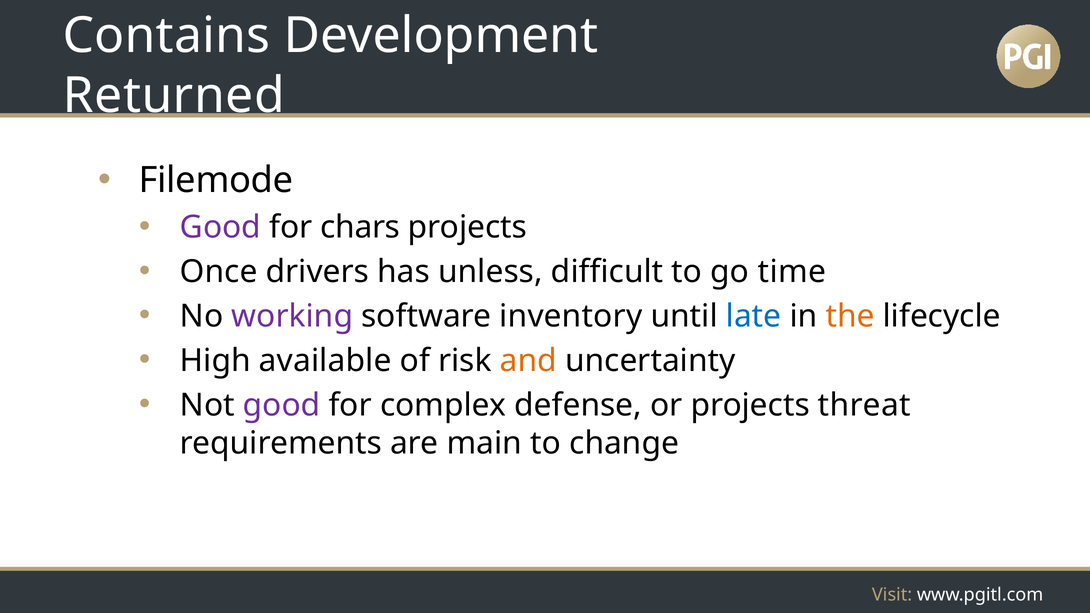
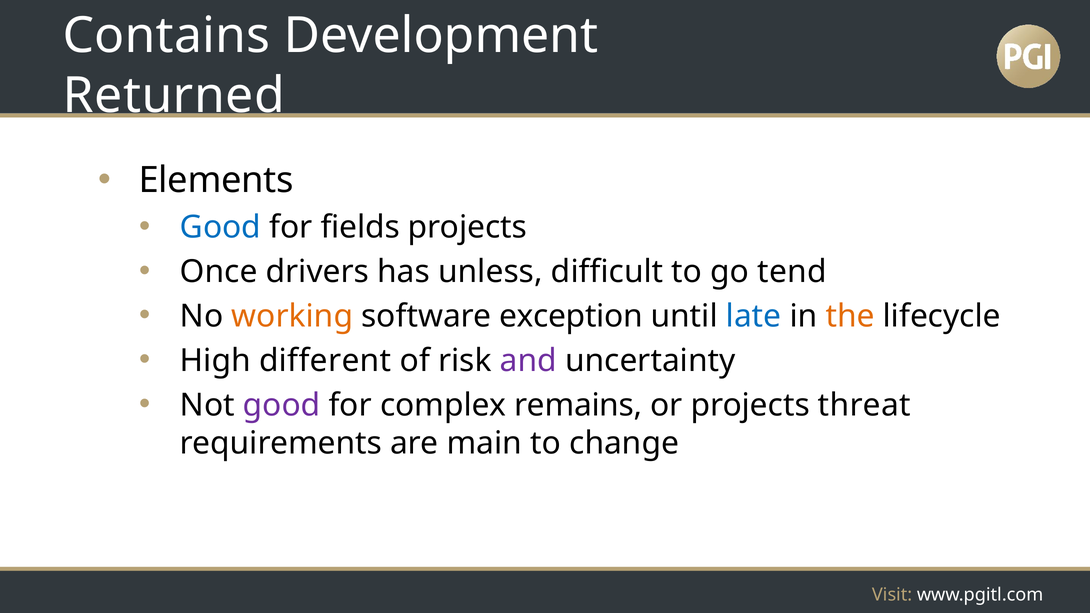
Filemode: Filemode -> Elements (216, 181)
Good colour: purple -> blue (220, 227)
chars: chars -> fields (360, 227)
time: time -> tend (792, 272)
working colour: purple -> orange (292, 316)
inventory: inventory -> exception (571, 316)
available: available -> different (325, 361)
and colour: orange -> purple (528, 361)
defense: defense -> remains (578, 405)
